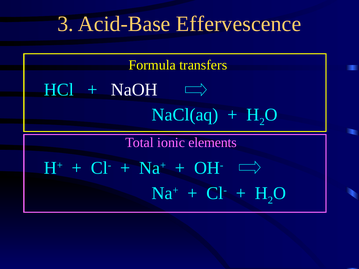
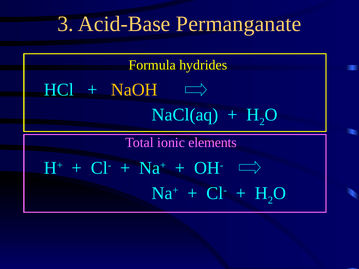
Effervescence: Effervescence -> Permanganate (239, 24)
transfers: transfers -> hydrides (203, 65)
NaOH colour: white -> yellow (134, 90)
